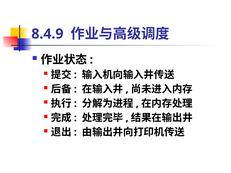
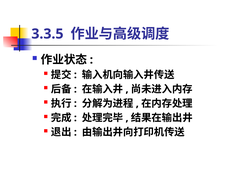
8.4.9: 8.4.9 -> 3.3.5 (47, 34)
